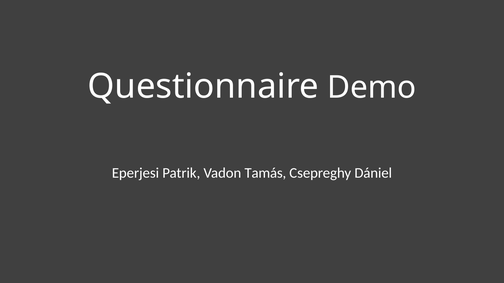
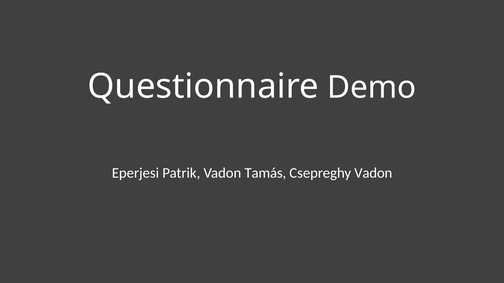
Csepreghy Dániel: Dániel -> Vadon (373, 173)
